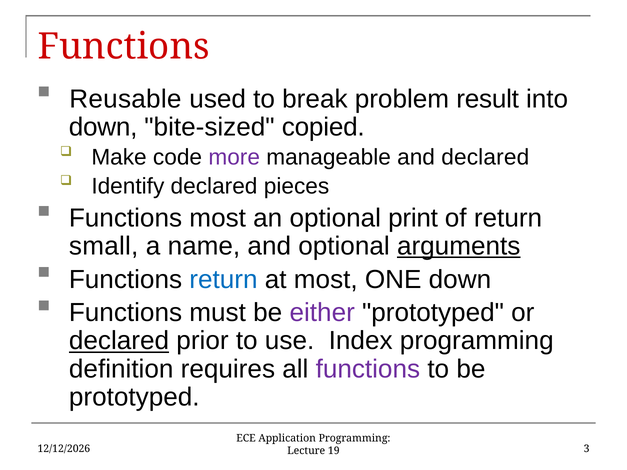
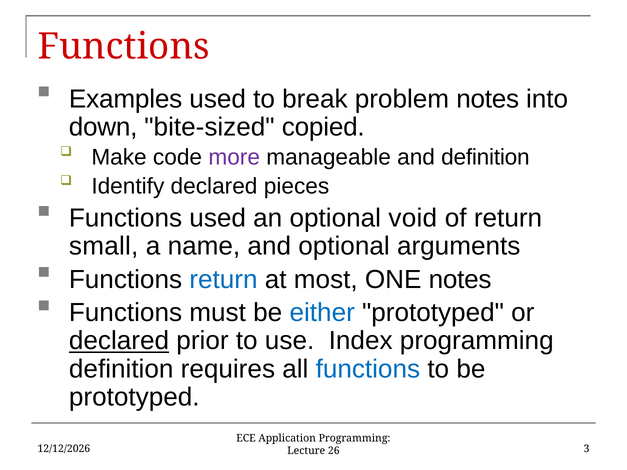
Reusable: Reusable -> Examples (126, 99)
problem result: result -> notes (488, 99)
and declared: declared -> definition (485, 157)
Functions most: most -> used (218, 218)
print: print -> void (413, 218)
arguments underline: present -> none (459, 246)
ONE down: down -> notes (460, 280)
either colour: purple -> blue (322, 313)
functions colour: purple -> blue (368, 369)
19: 19 -> 26 (334, 451)
